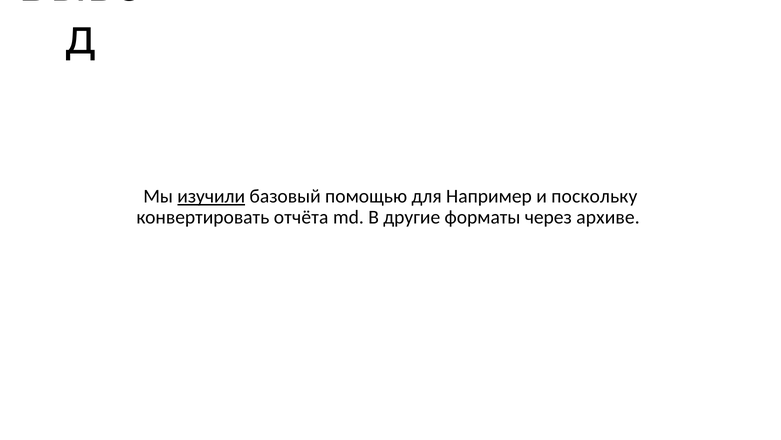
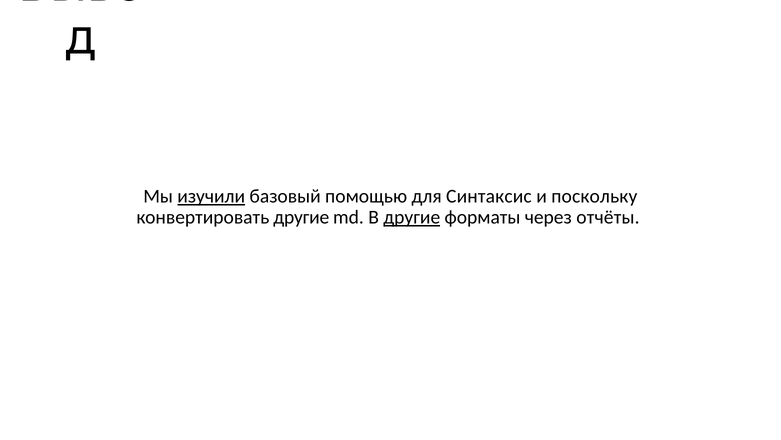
Например: Например -> Синтаксис (489, 196)
конвертировать отчёта: отчёта -> другие (301, 217)
другие underline: none -> present (412, 217)
архиве: архиве -> отчёты (608, 217)
